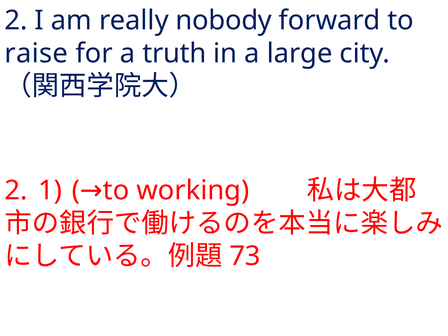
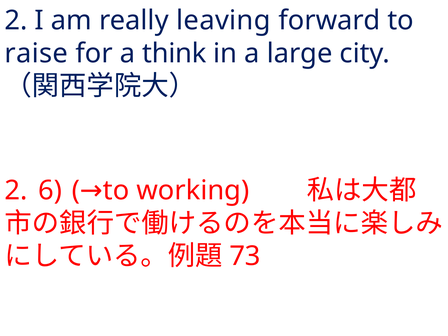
nobody: nobody -> leaving (223, 21)
truth: truth -> think (174, 53)
1: 1 -> 6 (50, 190)
